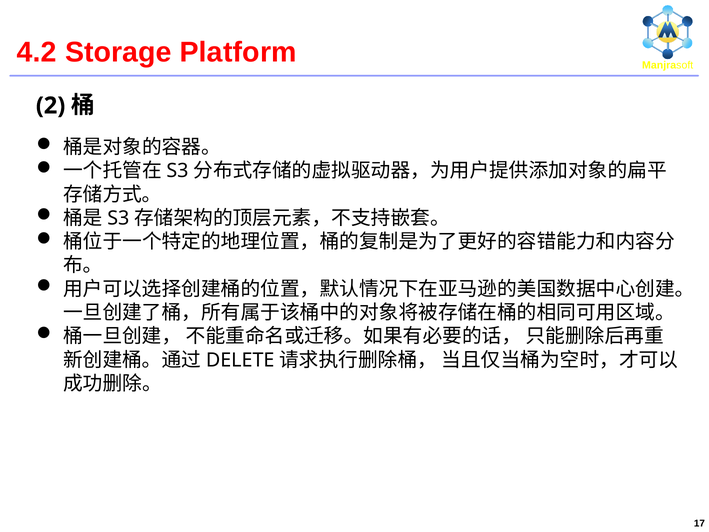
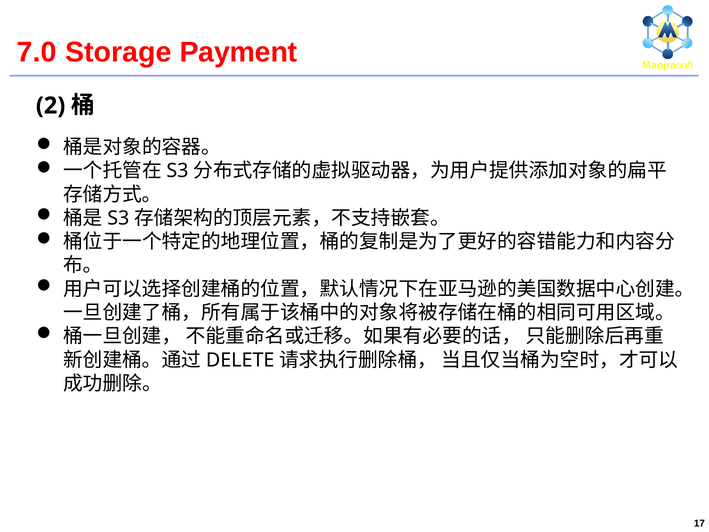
4.2: 4.2 -> 7.0 (37, 52)
Platform: Platform -> Payment (238, 52)
